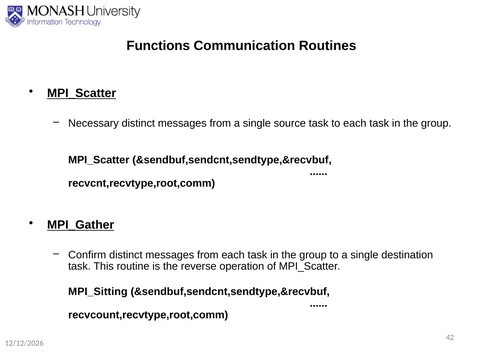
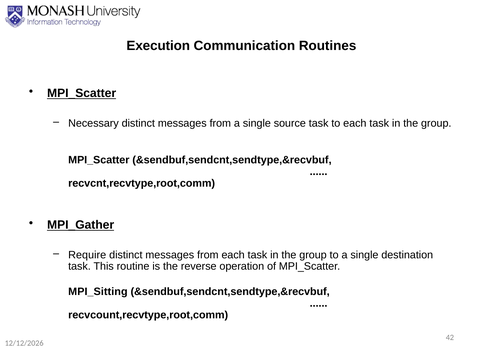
Functions: Functions -> Execution (158, 46)
Confirm: Confirm -> Require (87, 255)
